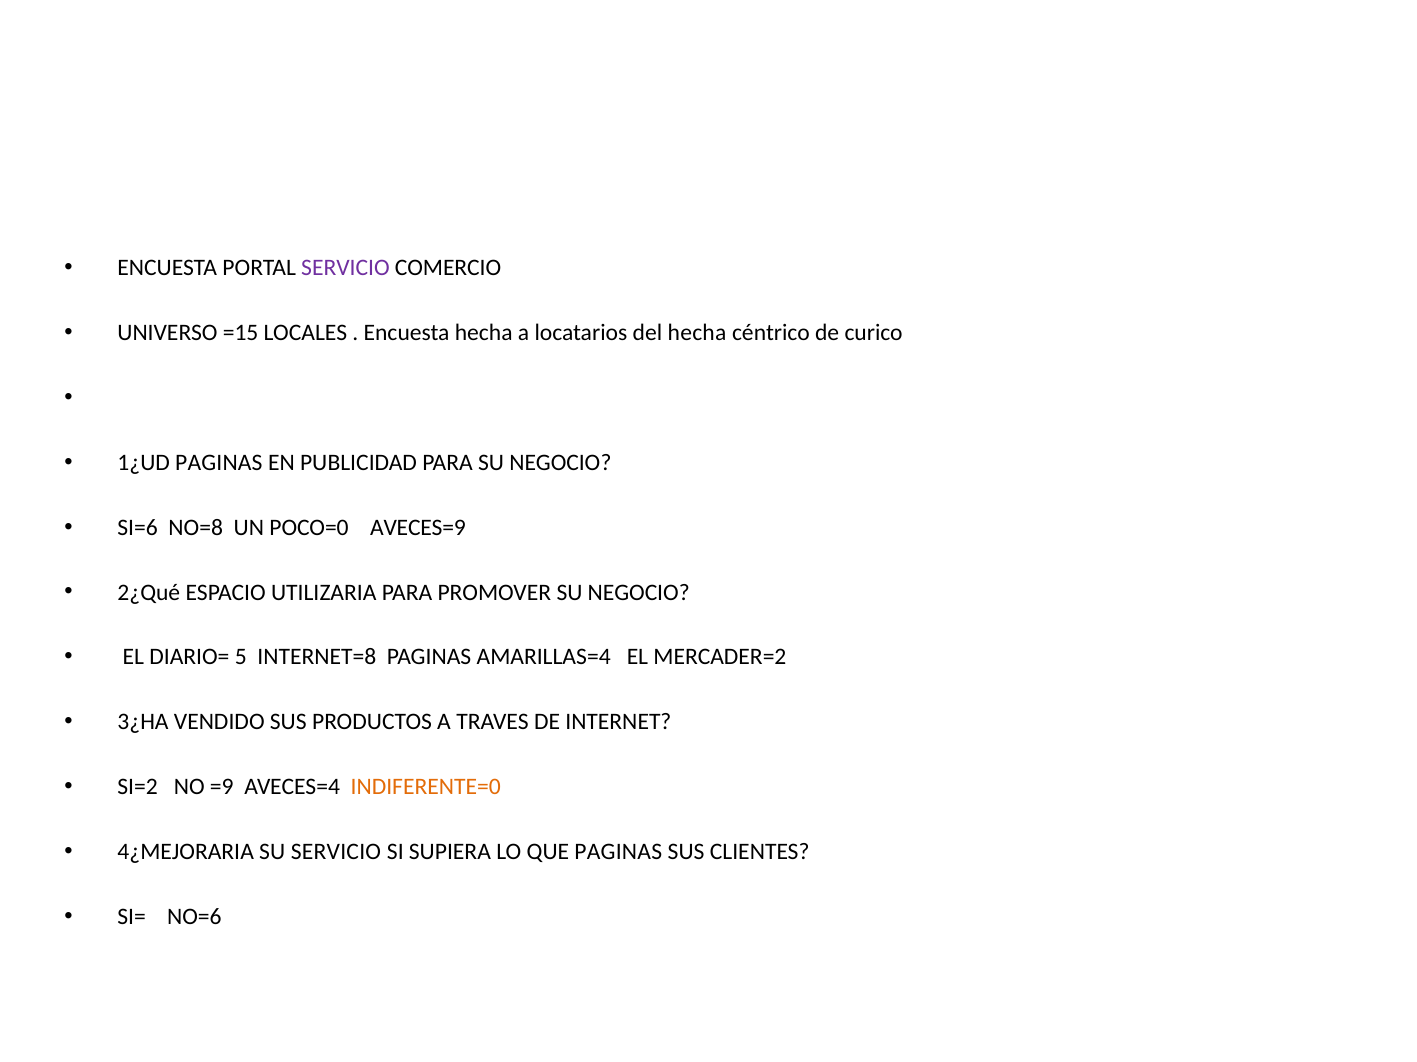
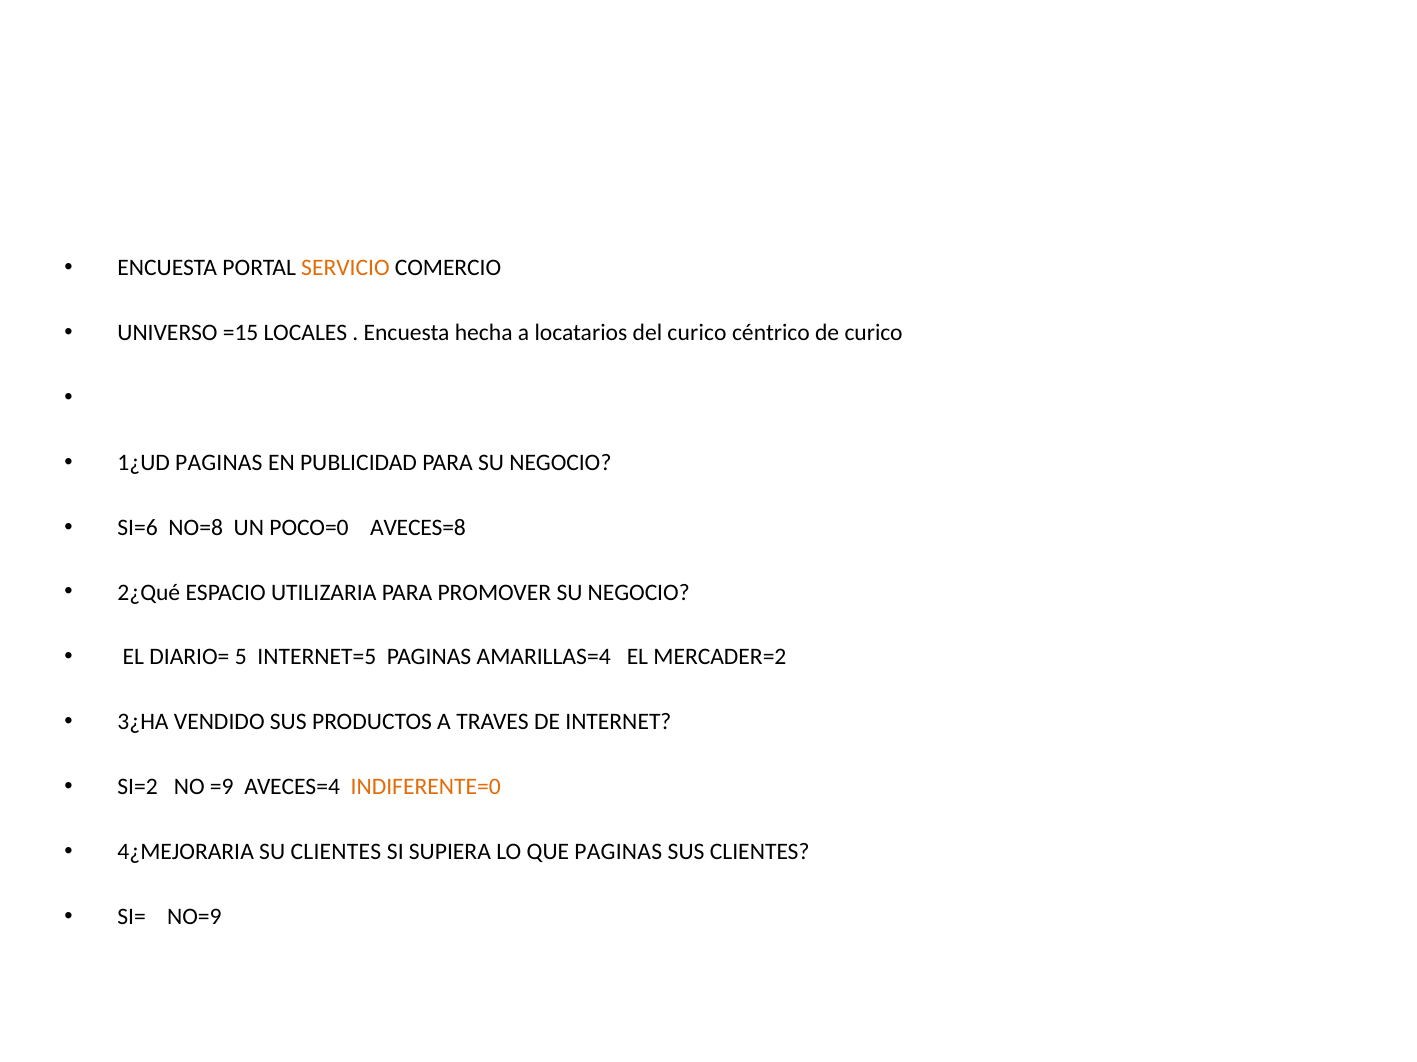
SERVICIO colour: purple -> orange (345, 268)
del hecha: hecha -> curico (697, 333)
AVECES=9: AVECES=9 -> AVECES=8 (418, 528)
INTERNET=8: INTERNET=8 -> INTERNET=5 (317, 658)
SU SERVICIO: SERVICIO -> CLIENTES (336, 852)
NO=6: NO=6 -> NO=9 (194, 917)
